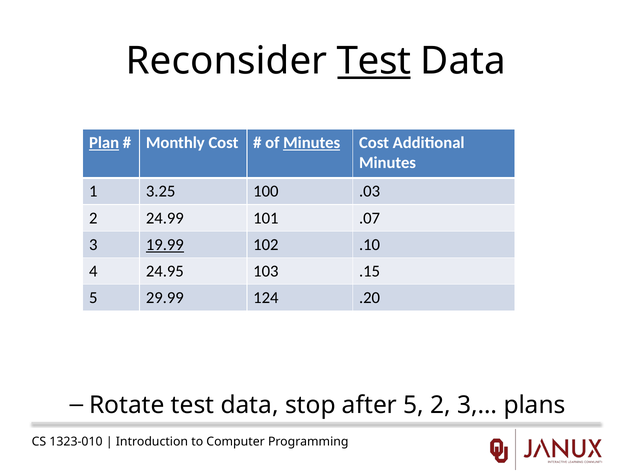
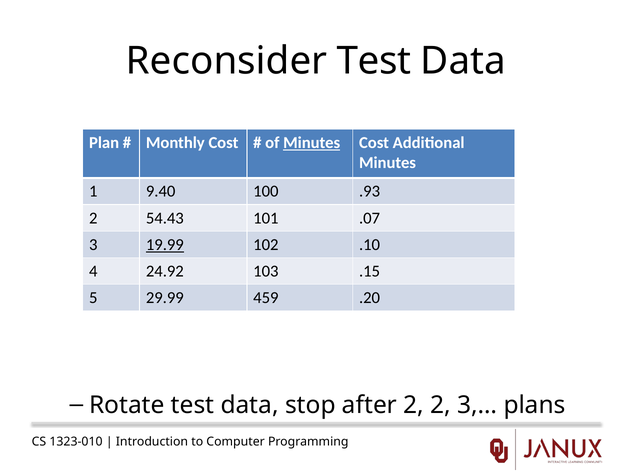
Test underline: present -> none (374, 61)
Plan underline: present -> none (104, 143)
3.25: 3.25 -> 9.40 (161, 191)
.03: .03 -> .93 (370, 191)
24.99: 24.99 -> 54.43 (165, 218)
24.95: 24.95 -> 24.92 (165, 271)
124: 124 -> 459 (266, 298)
after 5: 5 -> 2 (414, 405)
